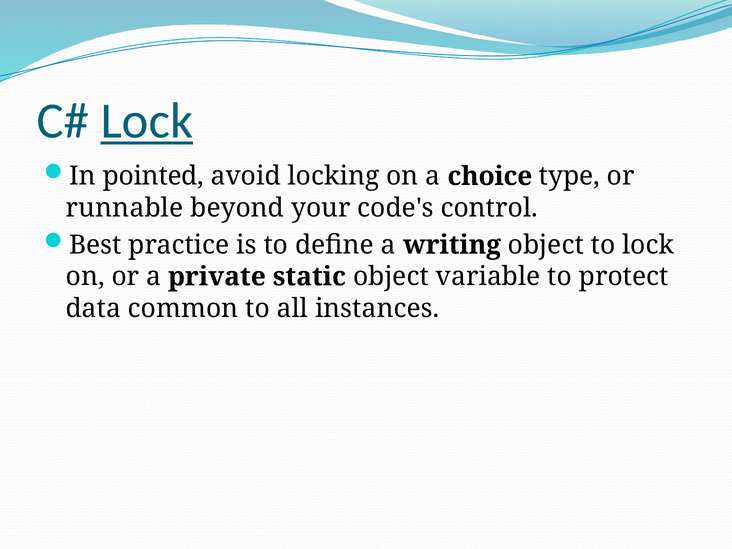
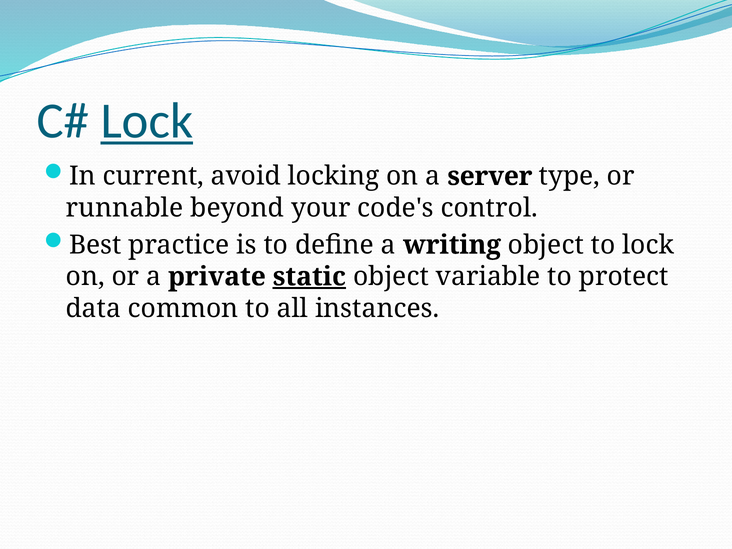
pointed: pointed -> current (153, 176)
choice: choice -> server (490, 176)
static underline: none -> present (309, 277)
